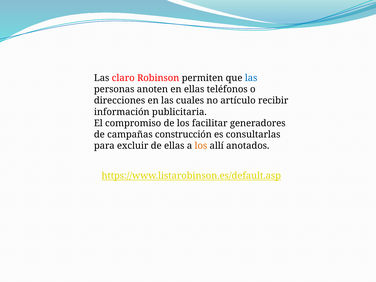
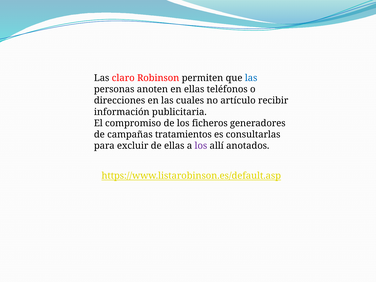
facilitar: facilitar -> ficheros (210, 123)
construcción: construcción -> tratamientos (183, 134)
los colour: orange -> purple (201, 146)
